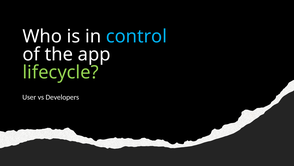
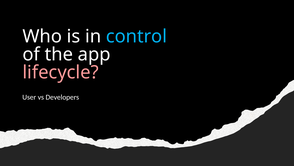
lifecycle colour: light green -> pink (61, 72)
